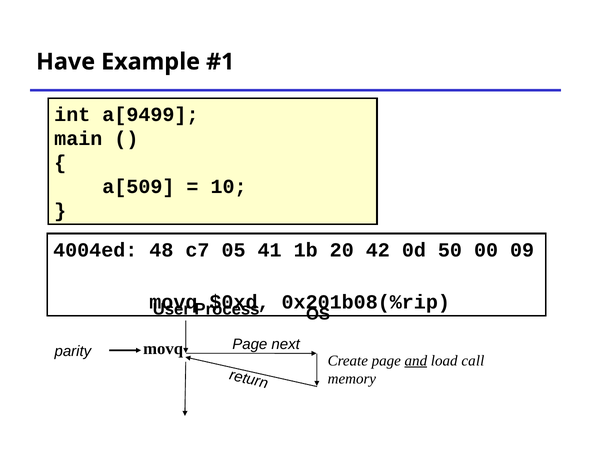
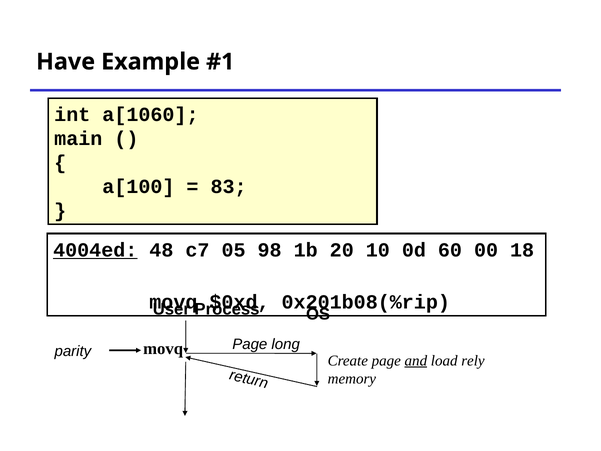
a[9499: a[9499 -> a[1060 (150, 115)
a[509: a[509 -> a[100 (138, 187)
10: 10 -> 83 (229, 187)
4004ed underline: none -> present (95, 250)
41: 41 -> 98 (270, 250)
42: 42 -> 10 (378, 250)
50: 50 -> 60 (450, 250)
09: 09 -> 18 (522, 250)
next: next -> long (286, 344)
call: call -> rely (473, 360)
